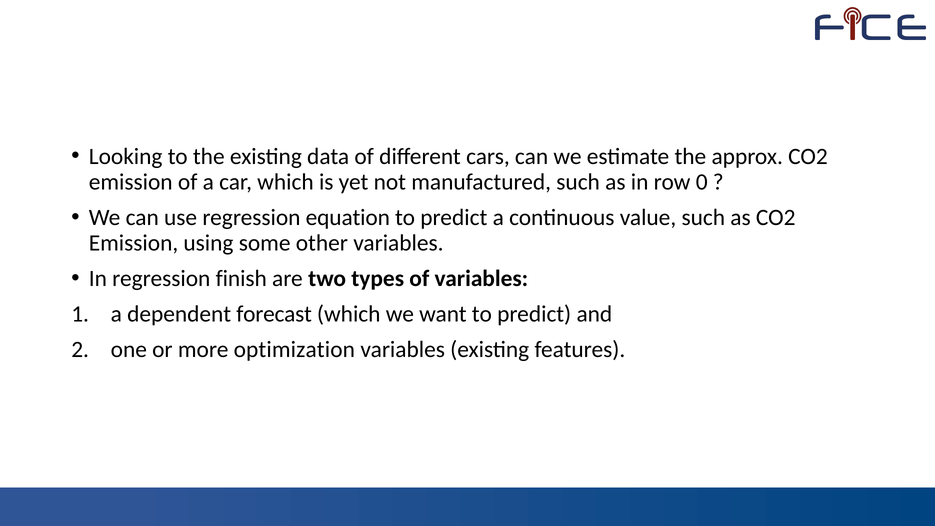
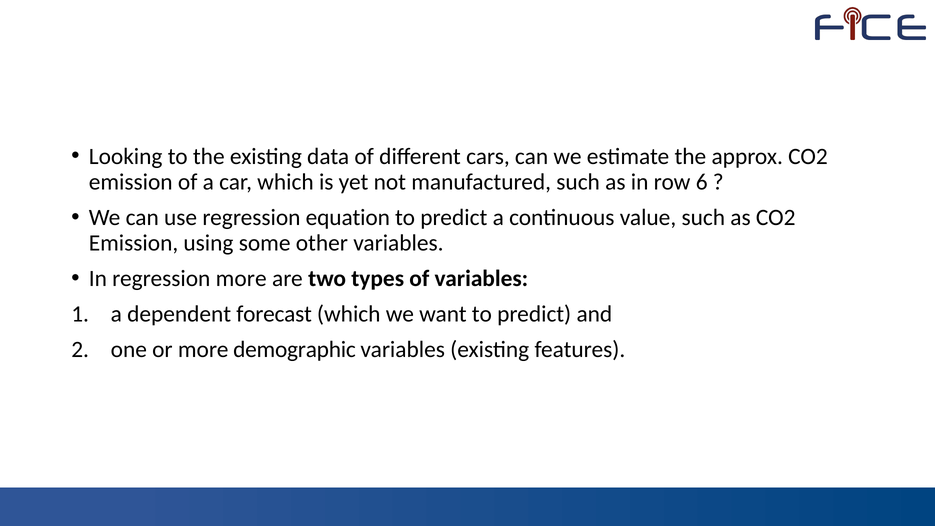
0: 0 -> 6 (702, 182)
regression finish: finish -> more (241, 279)
optimization: optimization -> demographic (294, 349)
